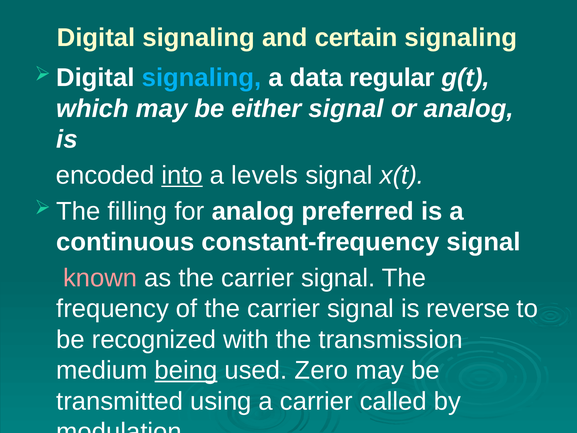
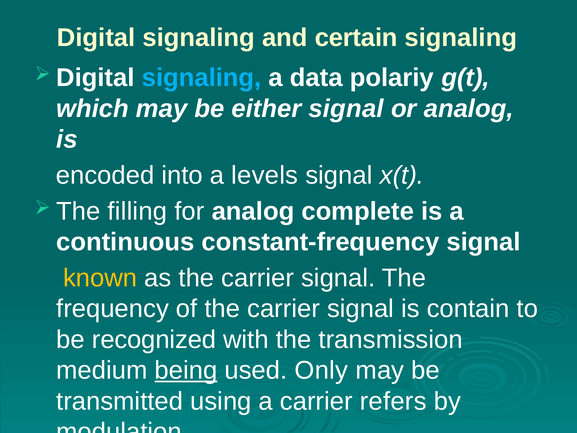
regular: regular -> polariy (392, 78)
into underline: present -> none (182, 175)
preferred: preferred -> complete (358, 211)
known colour: pink -> yellow (100, 278)
reverse: reverse -> contain (468, 309)
Zero: Zero -> Only (321, 370)
called: called -> refers (393, 401)
